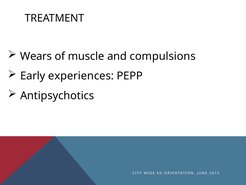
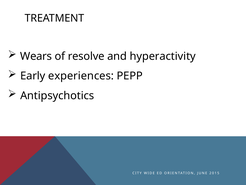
muscle: muscle -> resolve (86, 56)
compulsions: compulsions -> hyperactivity (163, 56)
